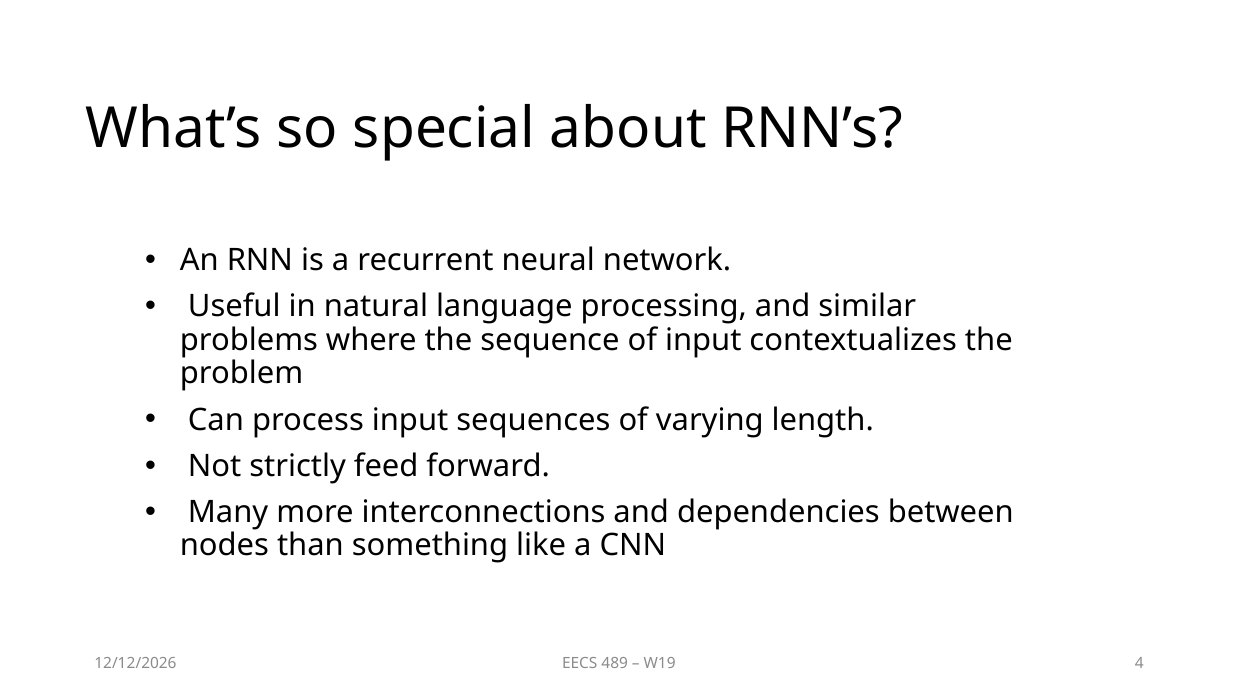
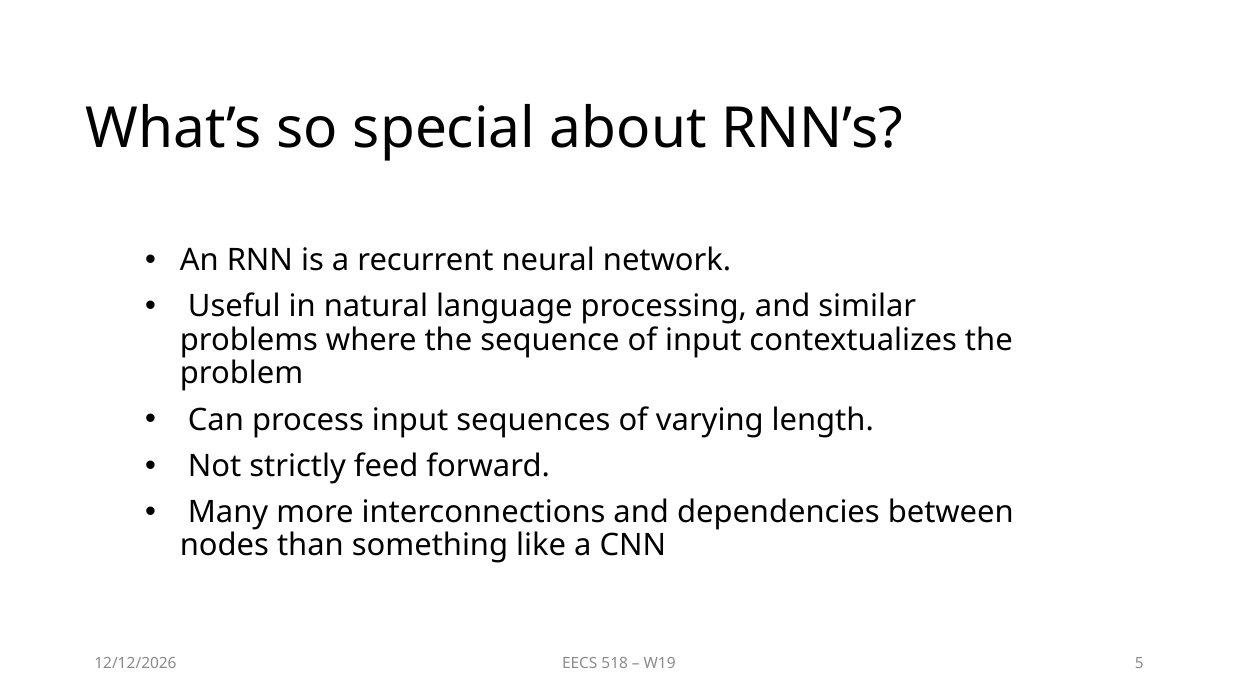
489: 489 -> 518 (615, 664)
4: 4 -> 5 (1139, 664)
